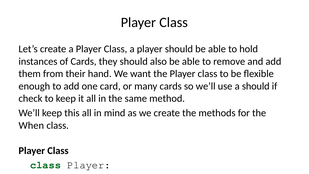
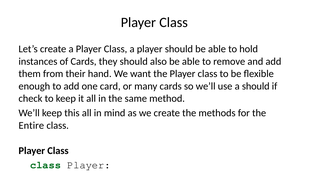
When: When -> Entire (31, 125)
